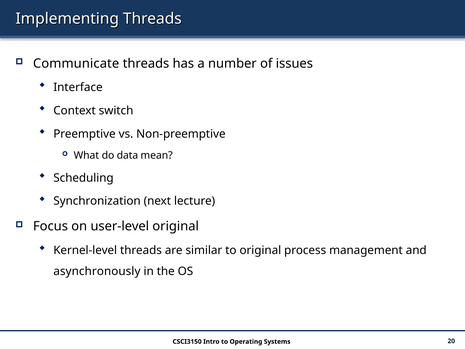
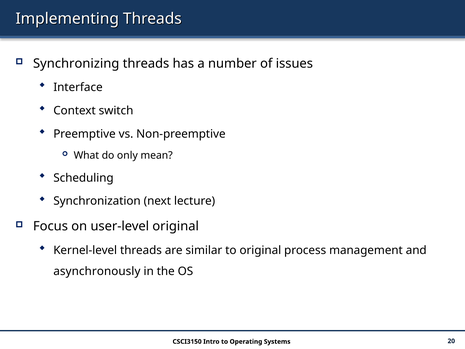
Communicate: Communicate -> Synchronizing (76, 63)
data: data -> only (127, 155)
